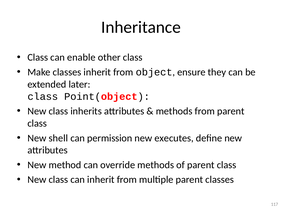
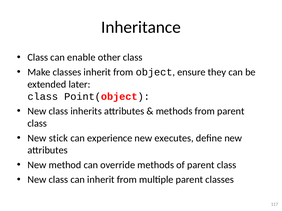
shell: shell -> stick (58, 138)
permission: permission -> experience (110, 138)
